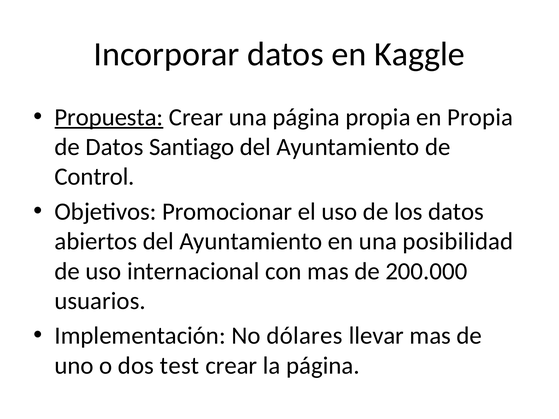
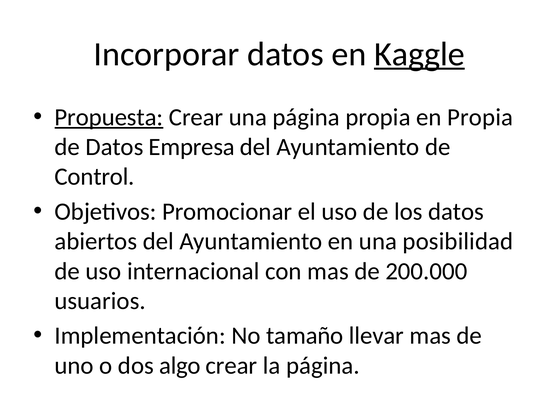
Kaggle underline: none -> present (419, 54)
Santiago: Santiago -> Empresa (192, 147)
dólares: dólares -> tamaño (305, 336)
test: test -> algo (180, 366)
